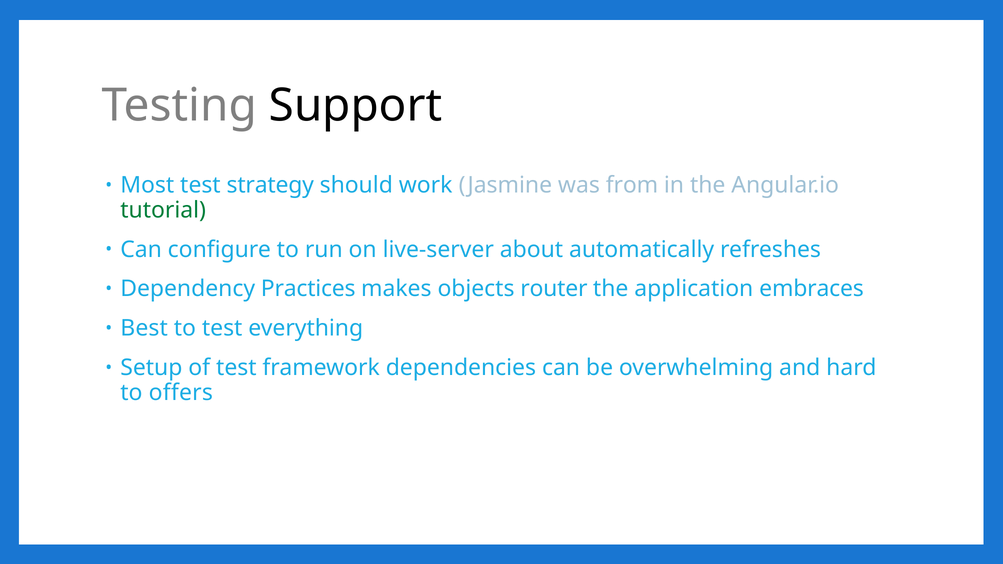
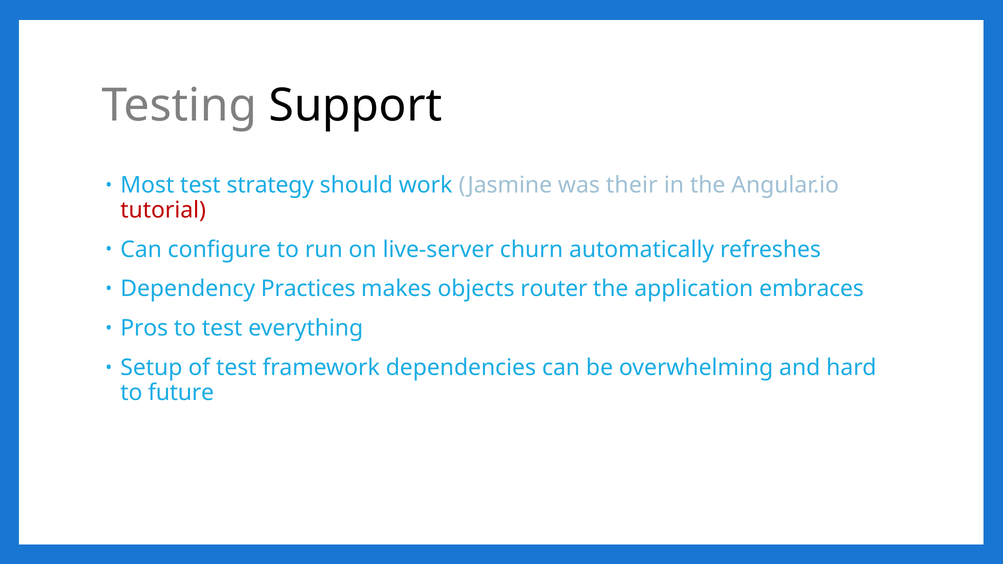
from: from -> their (632, 185)
tutorial colour: green -> red (163, 210)
about: about -> churn (531, 250)
Best: Best -> Pros (144, 328)
offers: offers -> future (181, 393)
